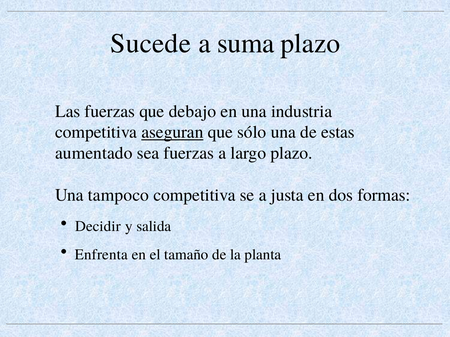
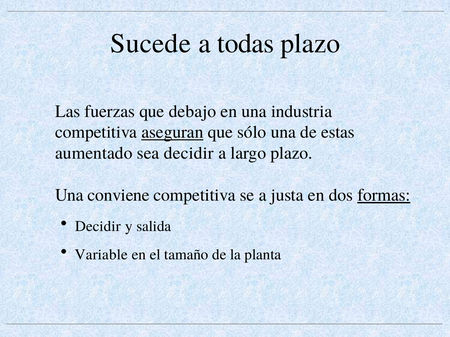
suma: suma -> todas (246, 44)
sea fuerzas: fuerzas -> decidir (189, 153)
tampoco: tampoco -> conviene (119, 195)
formas underline: none -> present (384, 195)
Enfrenta: Enfrenta -> Variable (101, 255)
